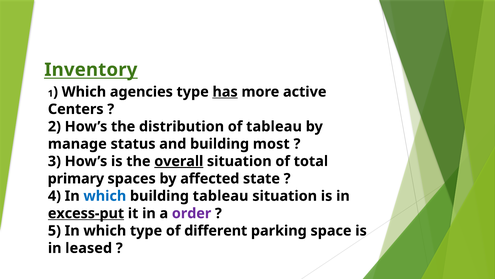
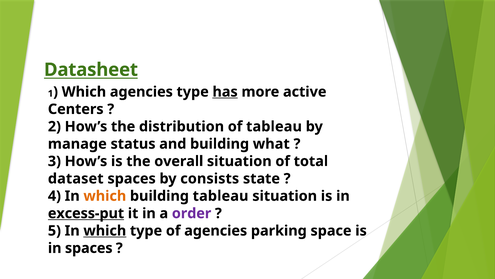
Inventory: Inventory -> Datasheet (91, 70)
most: most -> what (271, 144)
overall underline: present -> none (179, 161)
primary: primary -> dataset (76, 178)
affected: affected -> consists (210, 178)
which colour: blue -> orange (105, 196)
which underline: none -> present (105, 230)
of different: different -> agencies (216, 230)
in leased: leased -> spaces (89, 248)
